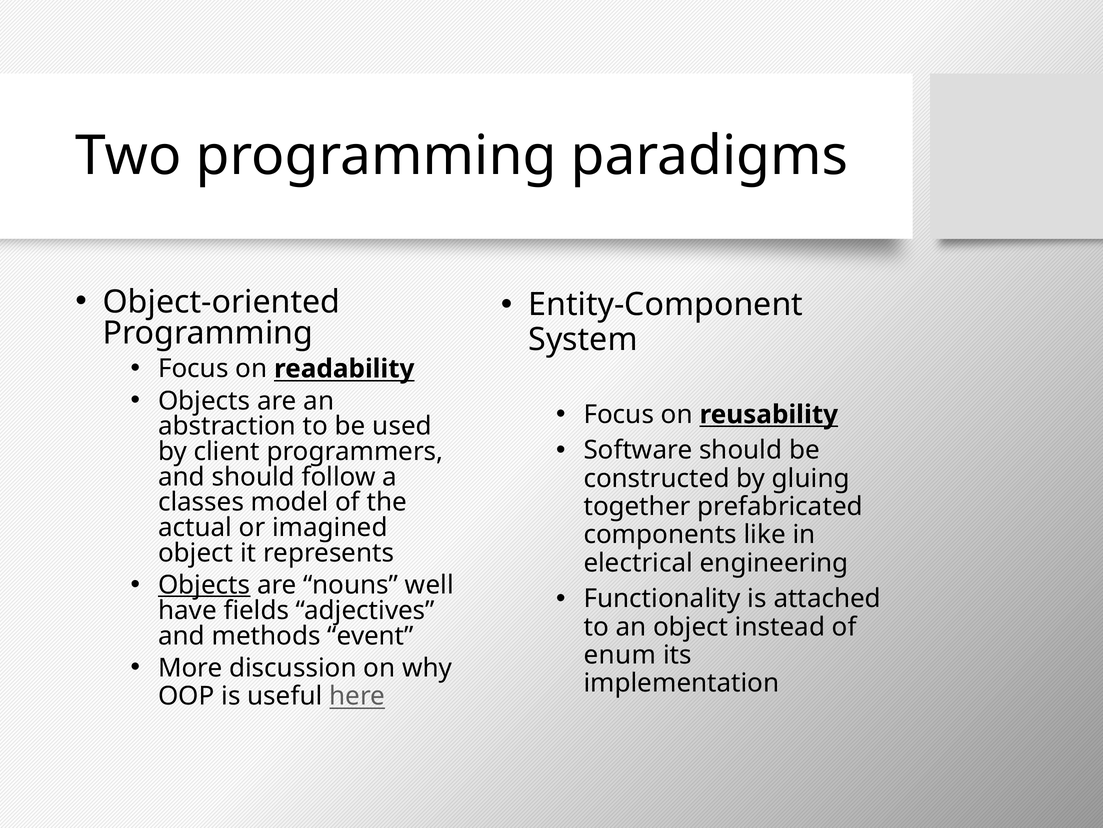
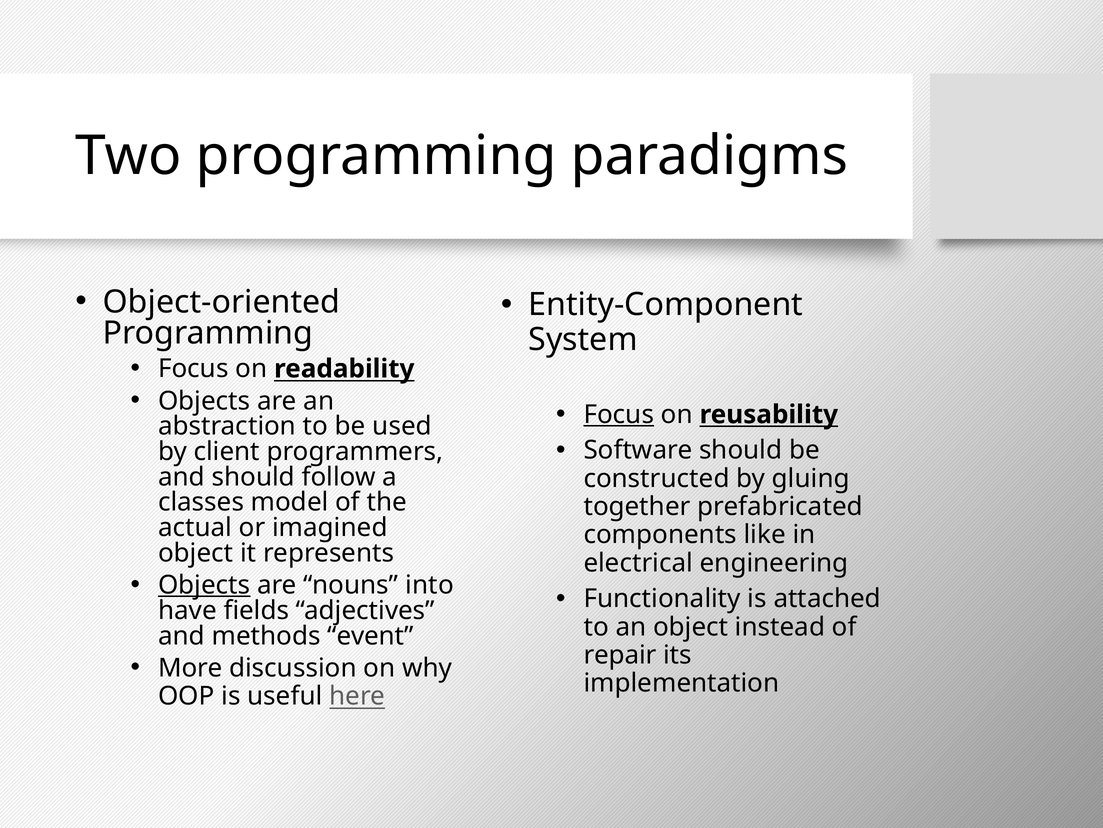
Focus underline: none -> present (619, 414)
well: well -> into (429, 585)
enum: enum -> repair (620, 655)
